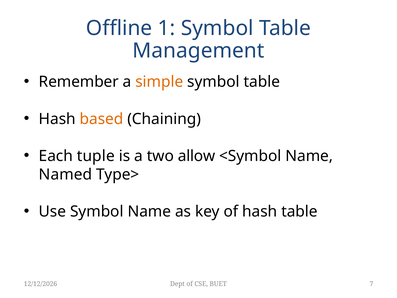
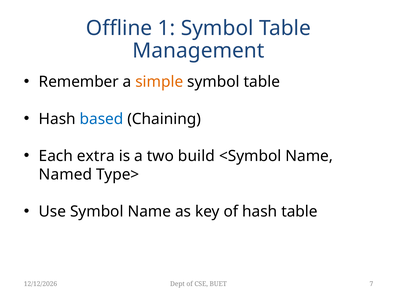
based colour: orange -> blue (102, 119)
tuple: tuple -> extra (96, 156)
allow: allow -> build (196, 156)
